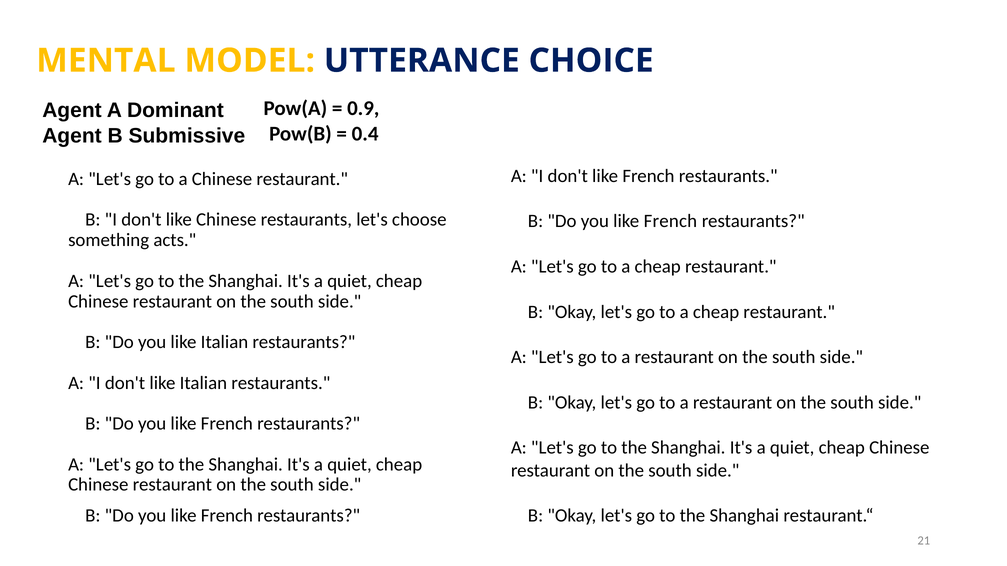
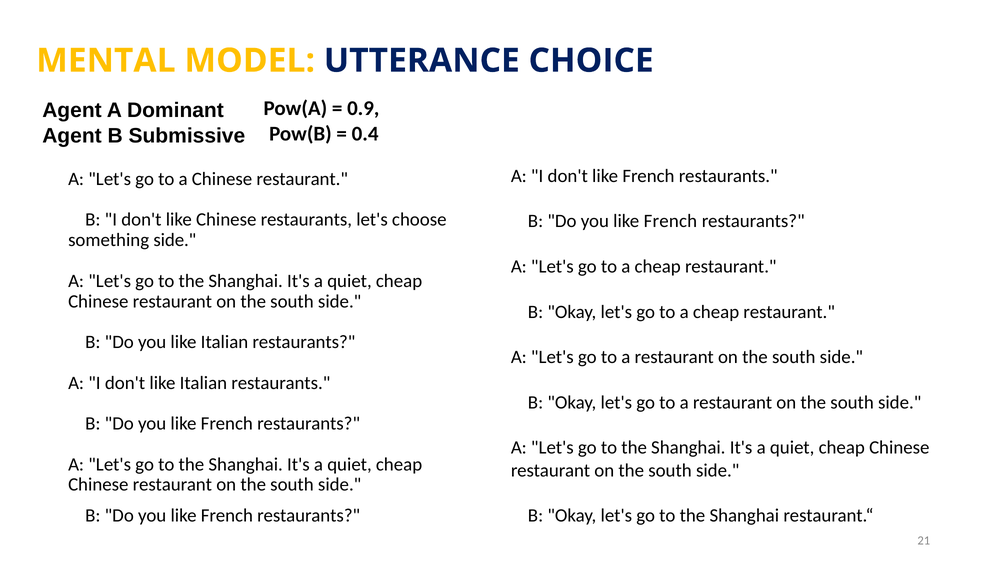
something acts: acts -> side (175, 240)
